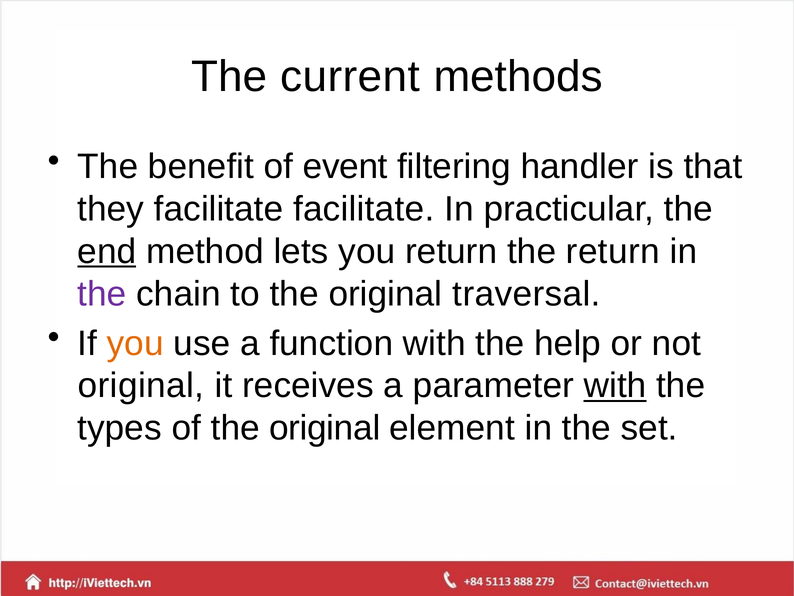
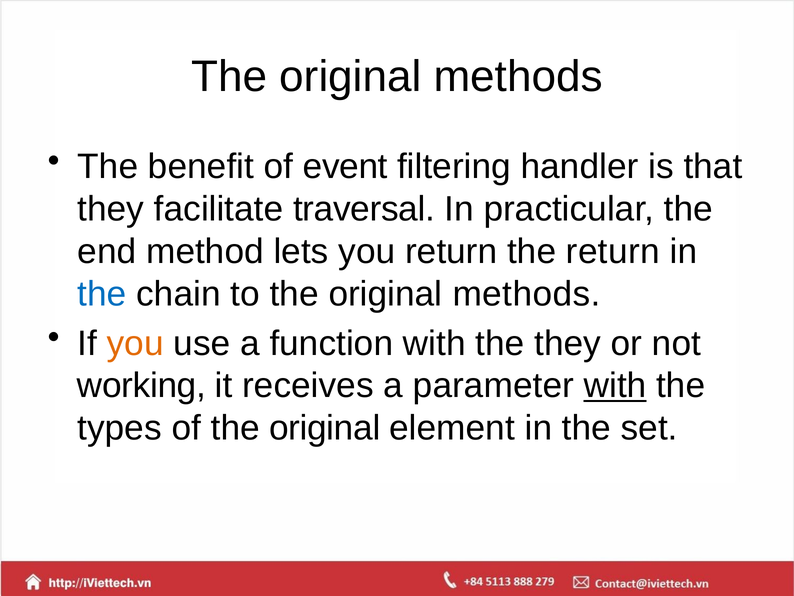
current: current -> original (350, 77)
facilitate facilitate: facilitate -> traversal (364, 209)
end underline: present -> none (107, 251)
the colour: purple -> blue (102, 294)
to the original traversal: traversal -> methods (527, 294)
the help: help -> they (568, 343)
original: original -> working (141, 385)
